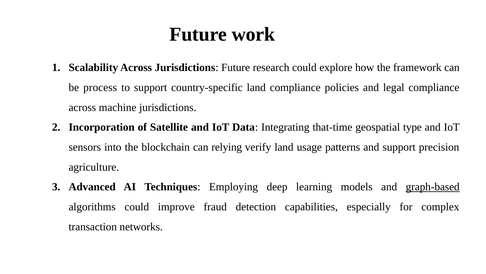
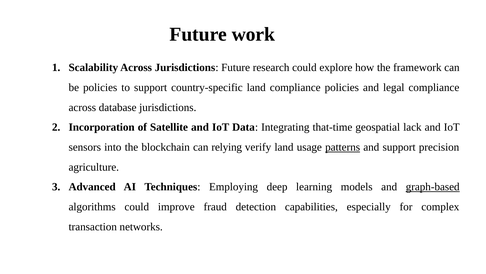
be process: process -> policies (100, 87)
machine: machine -> database (118, 107)
type: type -> lack (412, 127)
patterns underline: none -> present (343, 147)
